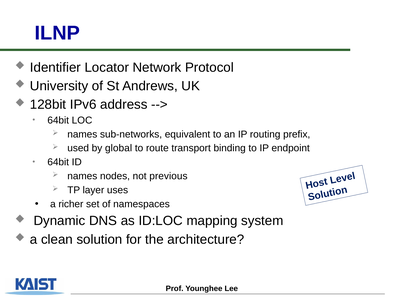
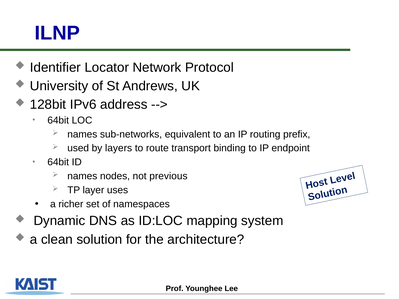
global: global -> layers (119, 148)
